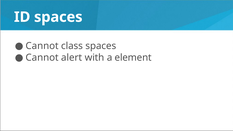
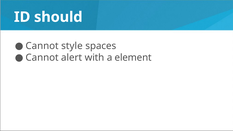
ID spaces: spaces -> should (58, 17)
class: class -> style (72, 46)
